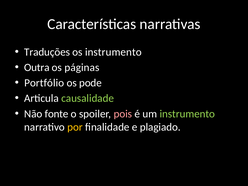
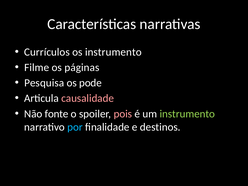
Traduções: Traduções -> Currículos (47, 52)
Outra: Outra -> Filme (37, 67)
Portfólio: Portfólio -> Pesquisa (44, 83)
causalidade colour: light green -> pink (88, 98)
por colour: yellow -> light blue (75, 127)
plagiado: plagiado -> destinos (160, 127)
